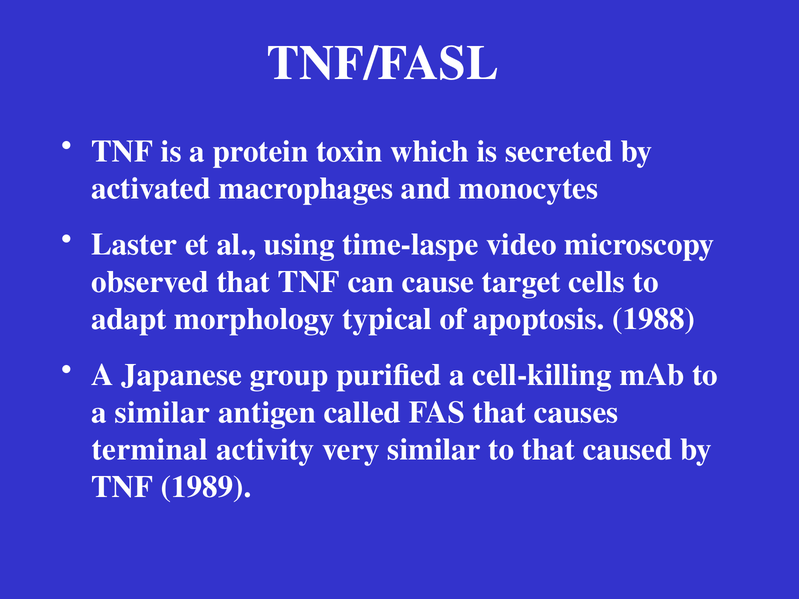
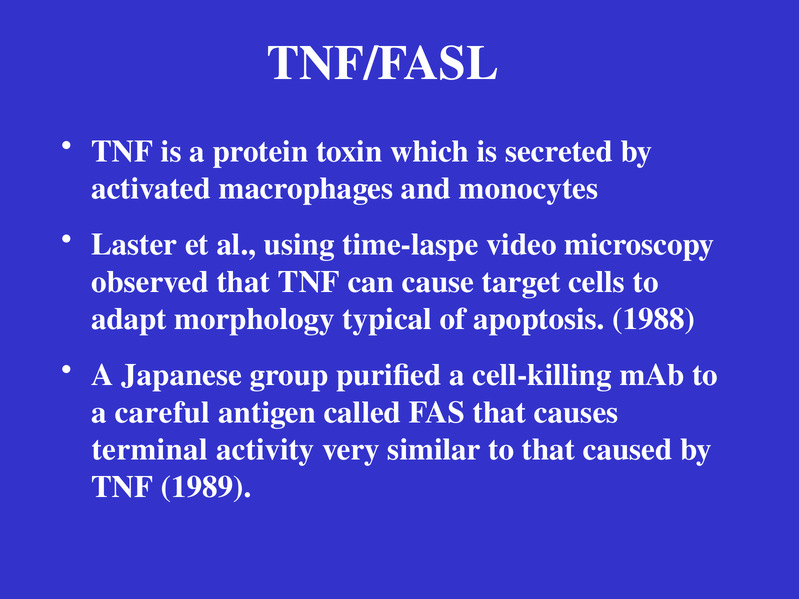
a similar: similar -> careful (162, 412)
